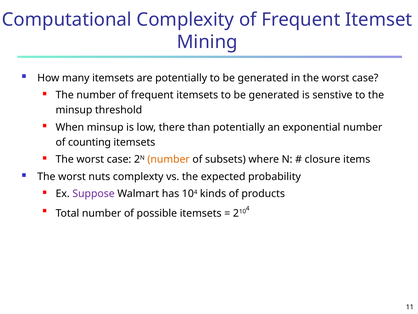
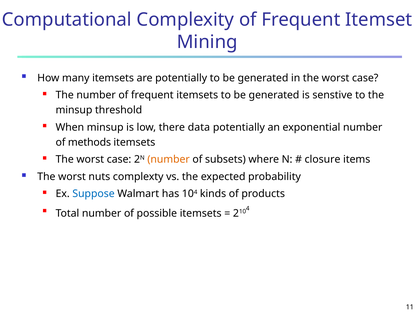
than: than -> data (199, 127)
counting: counting -> methods (90, 142)
Suppose colour: purple -> blue (94, 194)
